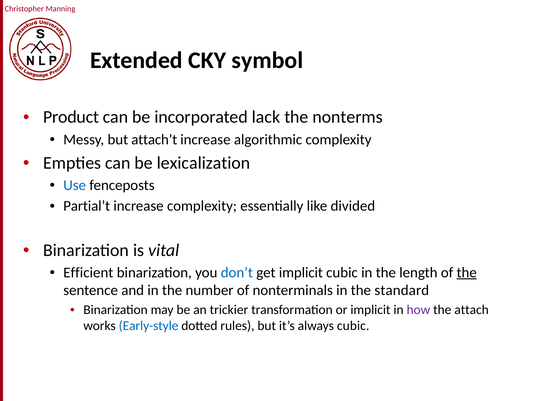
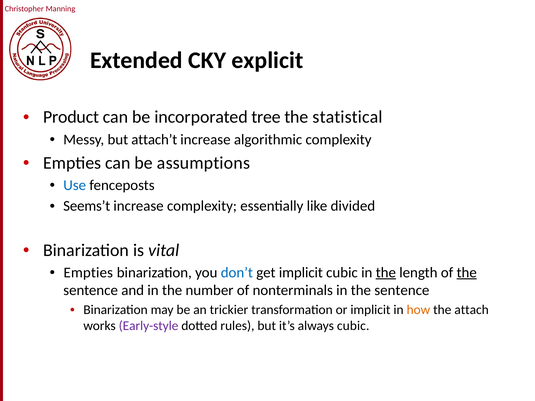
symbol: symbol -> explicit (267, 61)
lack: lack -> tree (266, 117)
nonterms: nonterms -> statistical (348, 117)
lexicalization: lexicalization -> assumptions (203, 163)
Partial’t: Partial’t -> Seems’t (87, 206)
Efficient: Efficient -> Empties (88, 273)
the underline: none -> present (386, 273)
in the standard: standard -> sentence (402, 291)
how colour: purple -> orange (418, 310)
Early-style colour: blue -> purple (149, 326)
